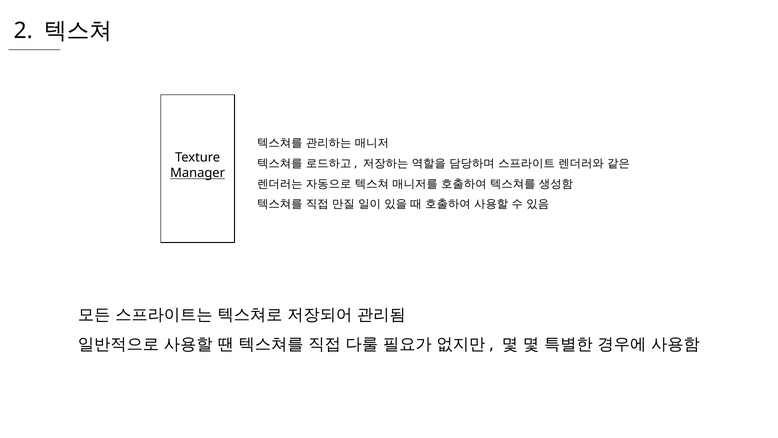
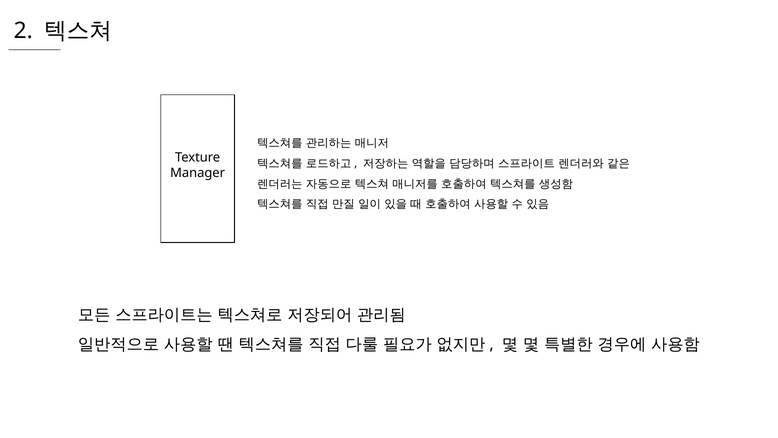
Manager underline: present -> none (198, 173)
